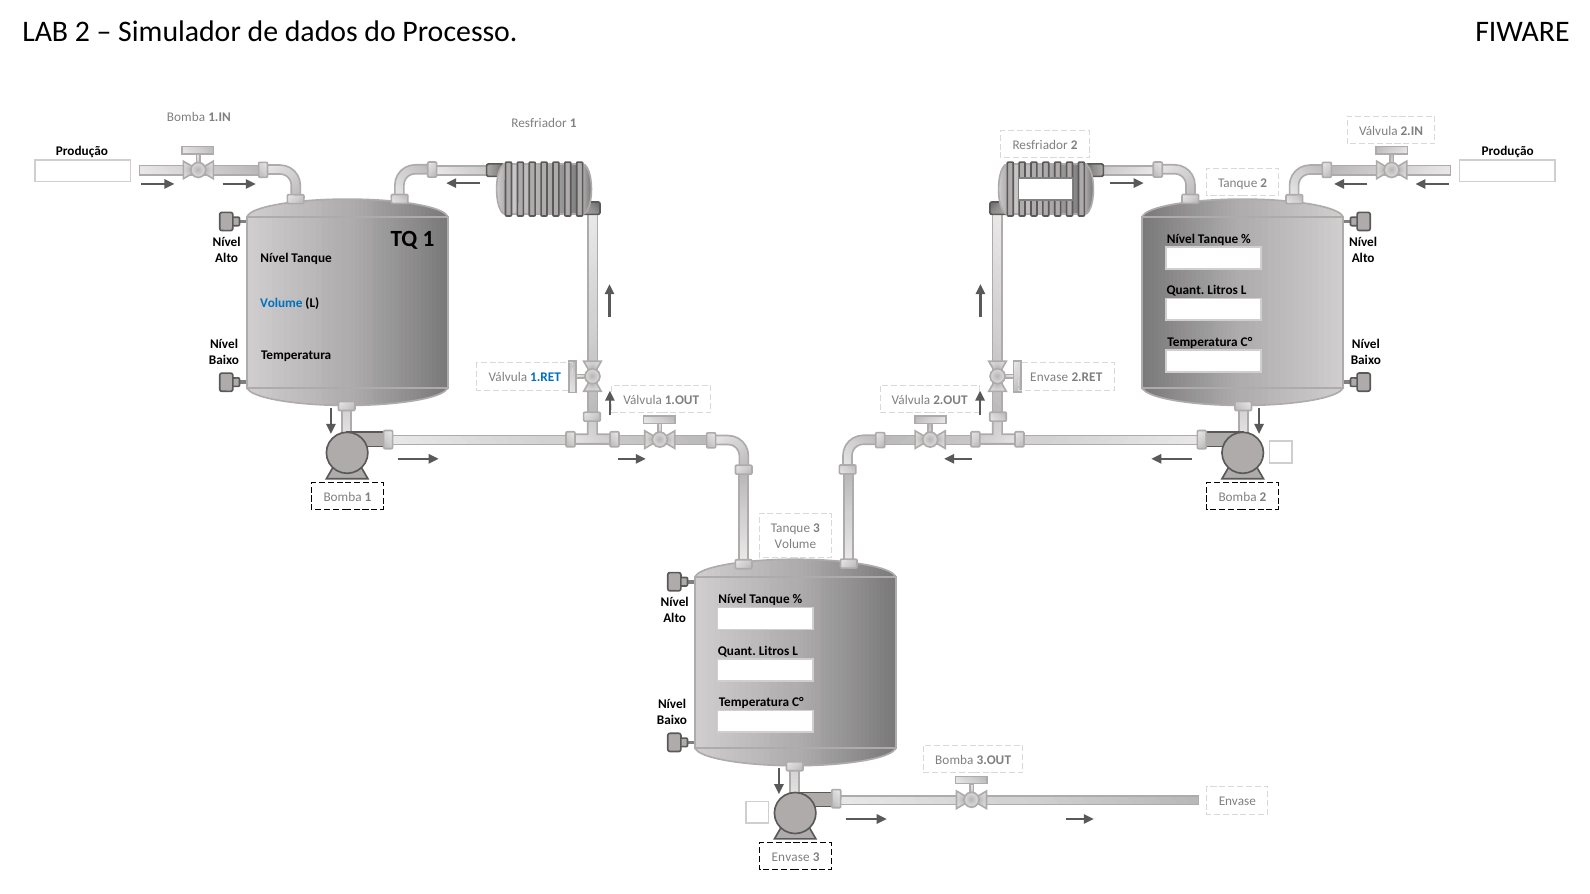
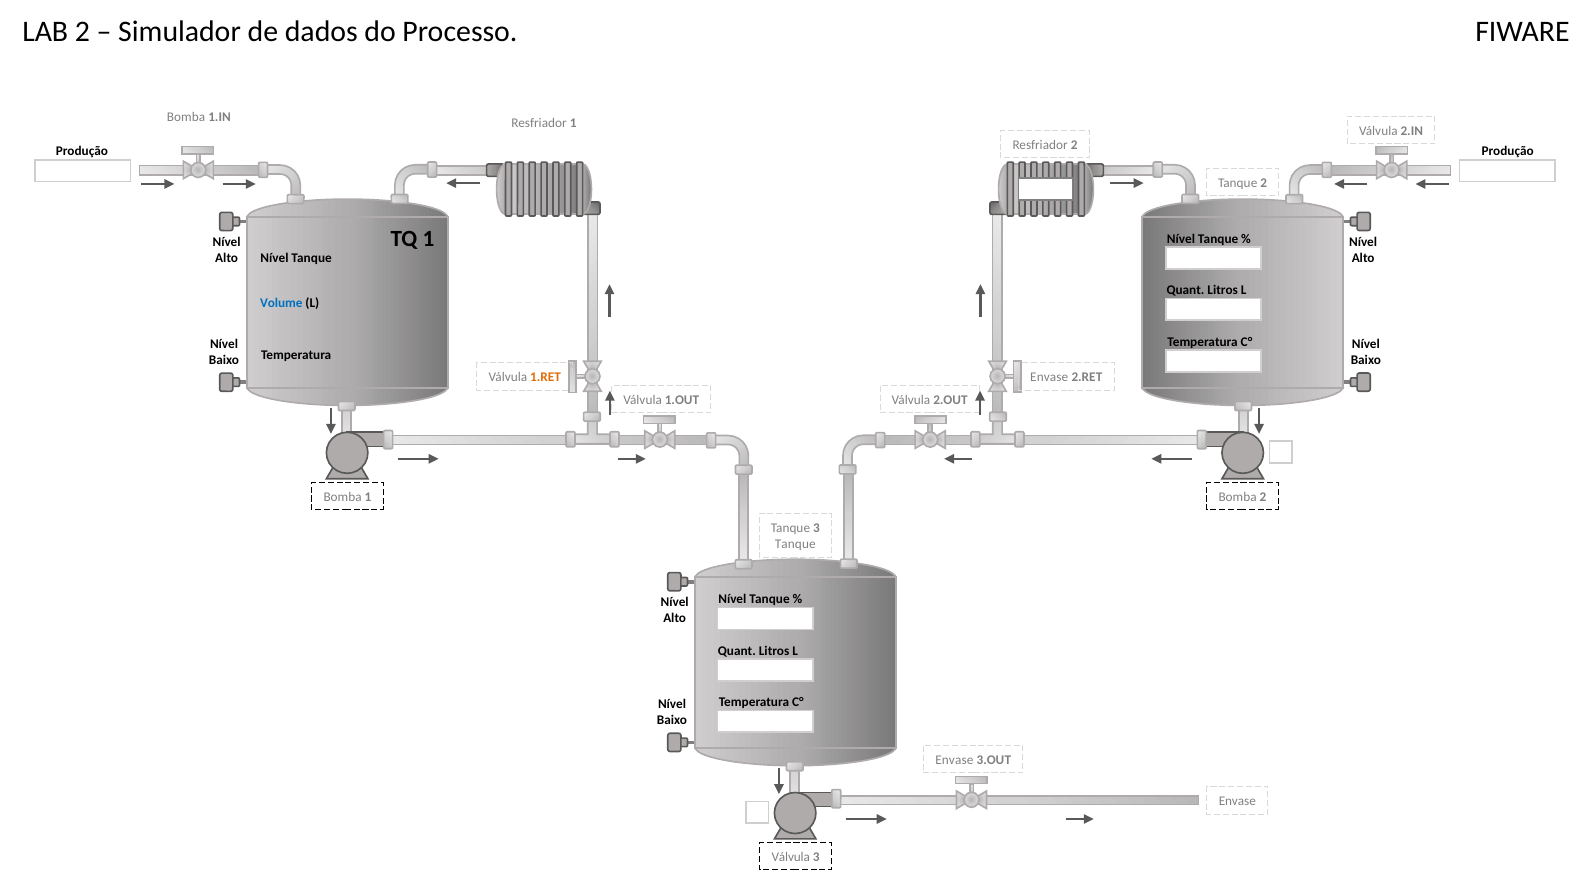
1.RET colour: blue -> orange (546, 378)
Volume: Volume -> Tanque (795, 545)
Bomba: Bomba -> Envase (954, 760)
Envase: Envase -> Válvula (791, 857)
